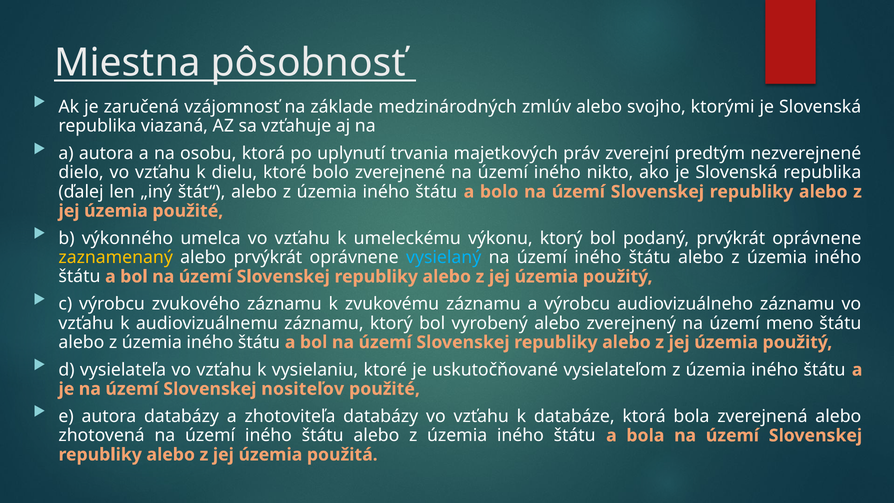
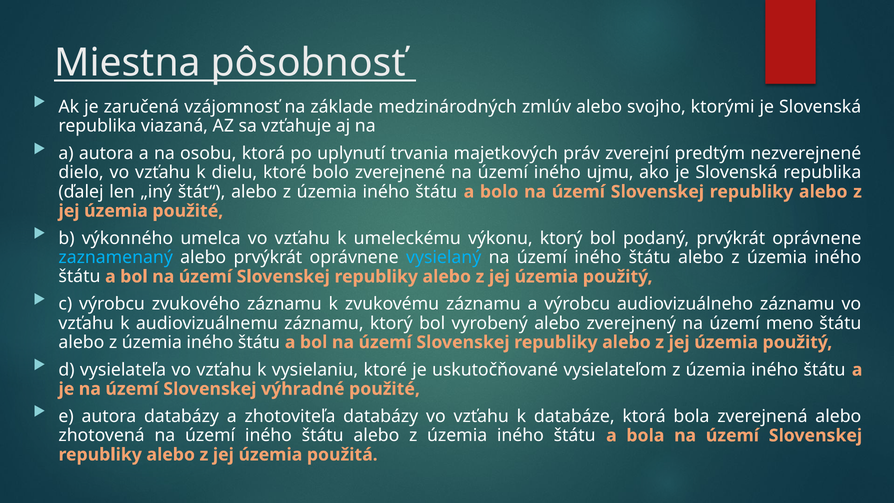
nikto: nikto -> ujmu (610, 173)
zaznamenaný colour: yellow -> light blue (116, 257)
nositeľov: nositeľov -> výhradné (303, 389)
